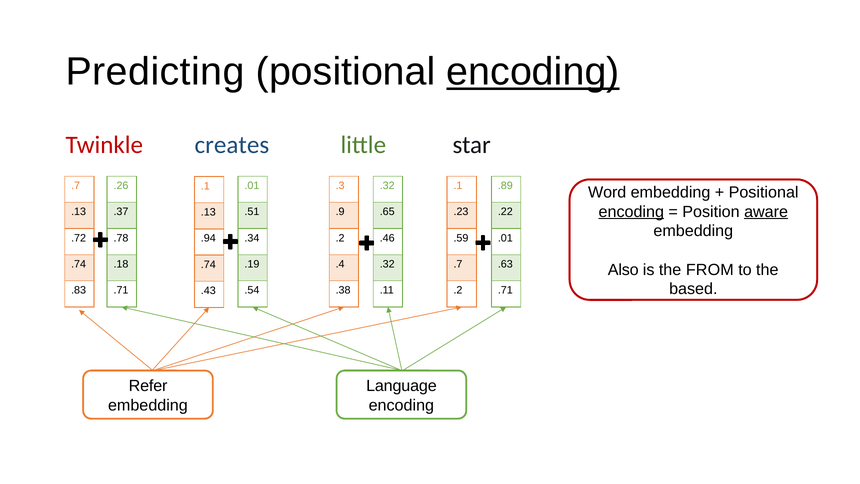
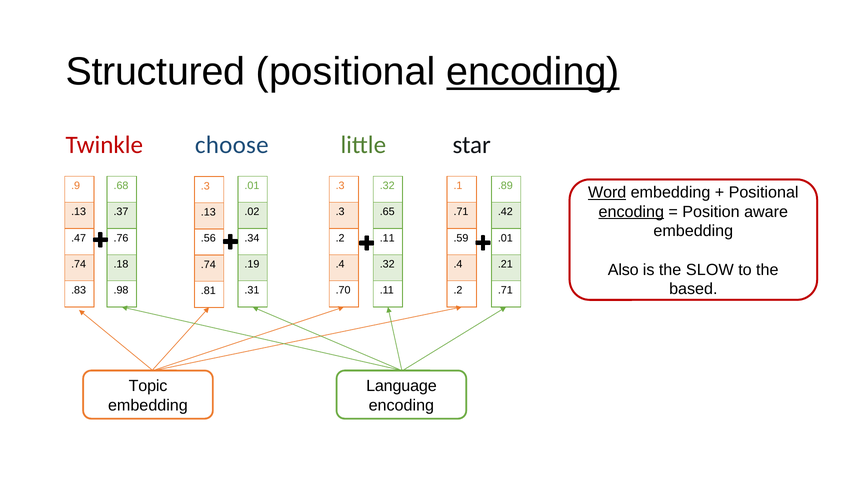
Predicting: Predicting -> Structured (155, 72)
creates: creates -> choose (232, 145)
.7: .7 -> .9 (76, 186)
.26: .26 -> .68 (121, 186)
.1: .1 -> .3 (205, 186)
Word underline: none -> present (607, 192)
aware underline: present -> none (766, 212)
.51: .51 -> .02 (252, 212)
.9: .9 -> .3 (340, 212)
.23: .23 -> .71 (461, 212)
.22: .22 -> .42 (505, 212)
.72: .72 -> .47 (79, 238)
.78: .78 -> .76 (121, 238)
.46: .46 -> .11 (387, 238)
.94: .94 -> .56 (208, 238)
.7: .7 -> .4 (458, 264)
.63: .63 -> .21 (505, 264)
FROM: FROM -> SLOW (710, 270)
.71: .71 -> .98 (121, 290)
.54: .54 -> .31 (252, 290)
.38: .38 -> .70 (343, 290)
.43: .43 -> .81 (208, 291)
Refer: Refer -> Topic (148, 386)
